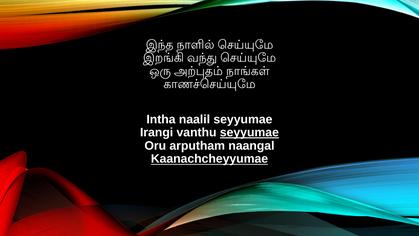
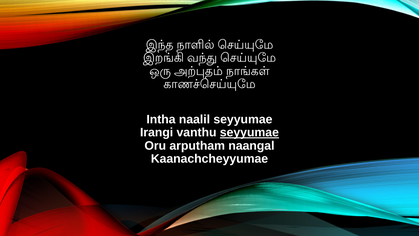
Kaanachcheyyumae underline: present -> none (209, 159)
